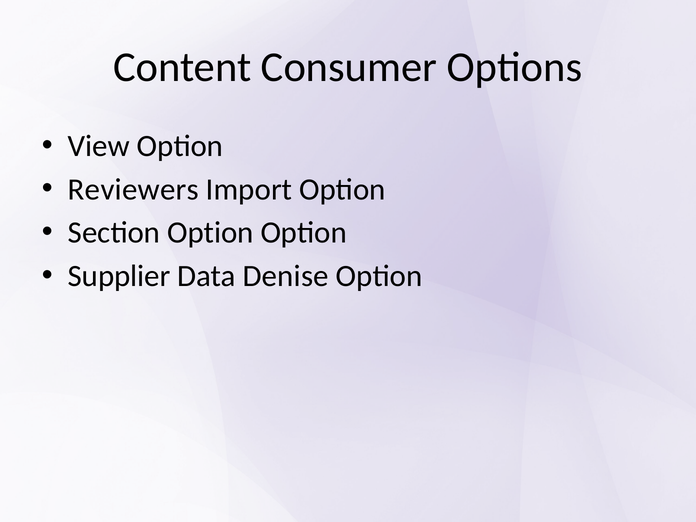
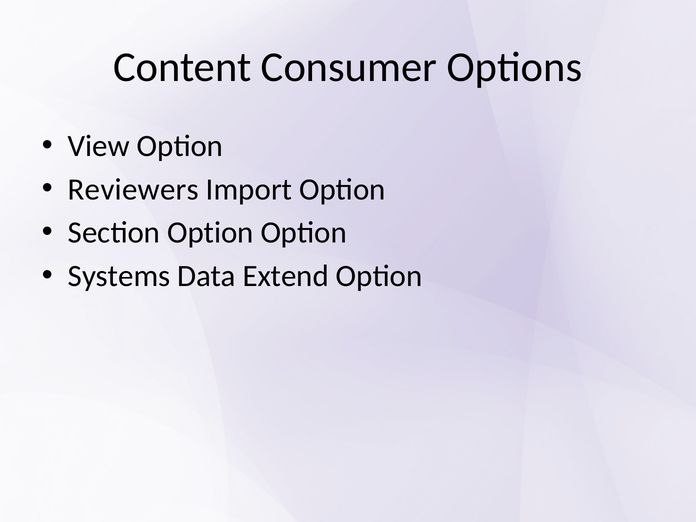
Supplier: Supplier -> Systems (119, 276)
Denise: Denise -> Extend (286, 276)
